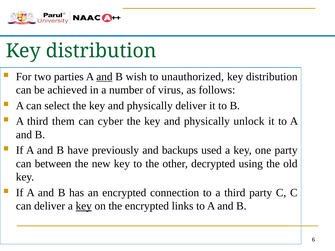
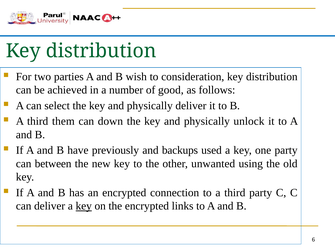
and underline: present -> none (104, 77)
unauthorized: unauthorized -> consideration (193, 77)
virus: virus -> good (171, 90)
cyber: cyber -> down (110, 121)
decrypted: decrypted -> unwanted (213, 164)
